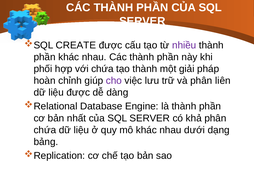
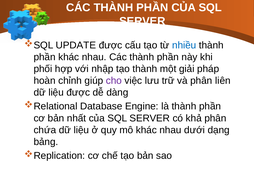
CREATE: CREATE -> UPDATE (76, 45)
nhiều colour: purple -> blue (184, 45)
với chứa: chứa -> nhập (102, 69)
